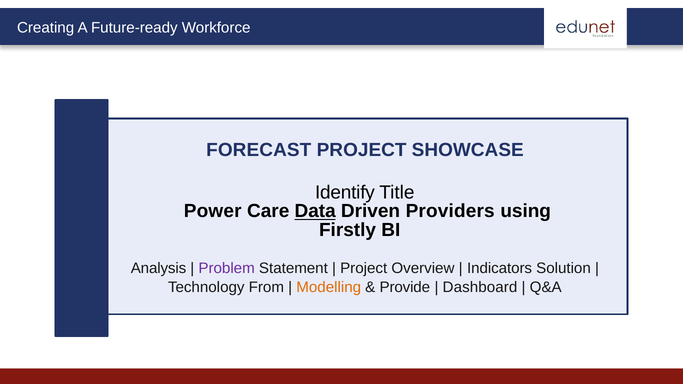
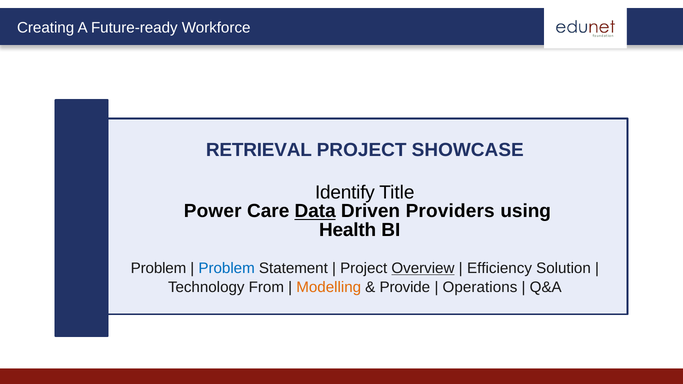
FORECAST: FORECAST -> RETRIEVAL (259, 150)
Firstly: Firstly -> Health (348, 230)
Analysis: Analysis -> Problem (159, 268)
Problem colour: purple -> blue (227, 268)
Overview underline: none -> present (423, 268)
Indicators: Indicators -> Efficiency (500, 268)
Dashboard: Dashboard -> Operations (480, 287)
